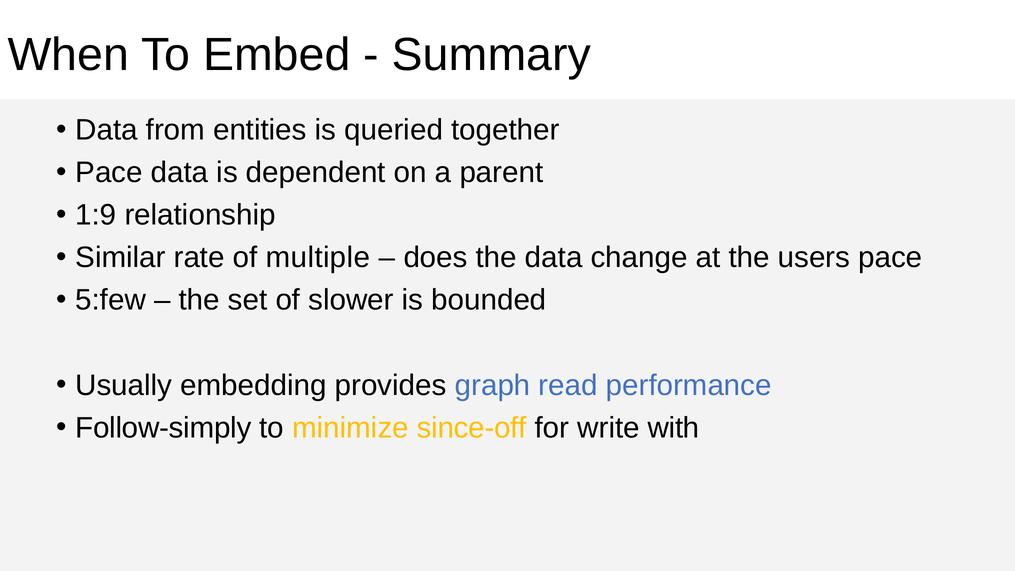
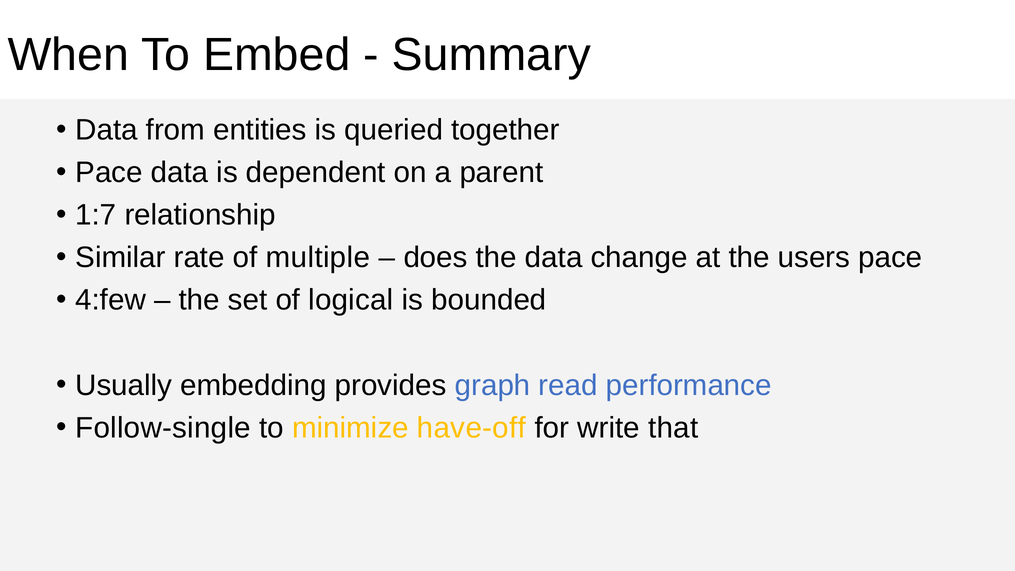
1:9: 1:9 -> 1:7 (96, 215)
5:few: 5:few -> 4:few (111, 300)
slower: slower -> logical (351, 300)
Follow-simply: Follow-simply -> Follow-single (163, 428)
since-off: since-off -> have-off (471, 428)
with: with -> that (673, 428)
